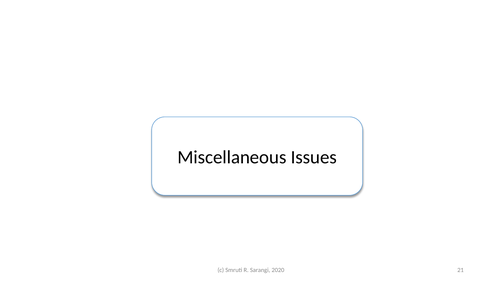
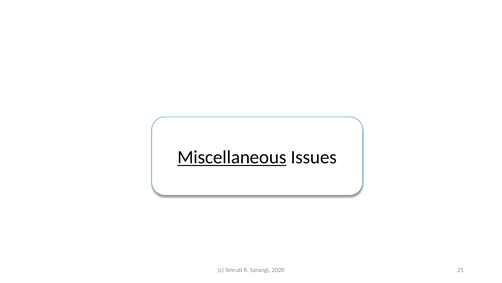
Miscellaneous underline: none -> present (232, 157)
